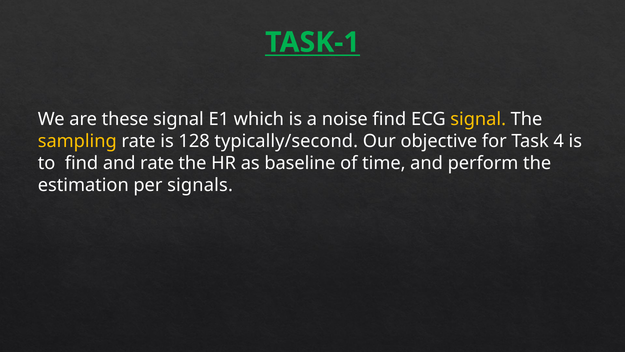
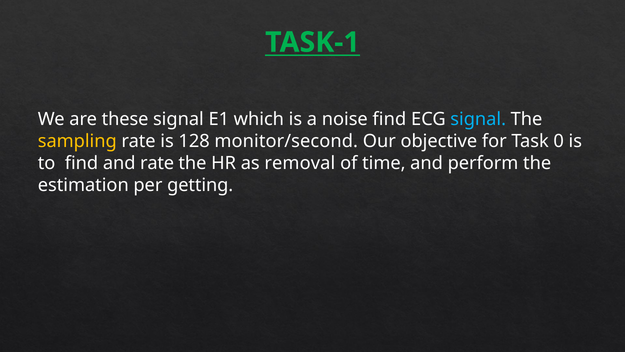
signal colour: yellow -> light blue (478, 119)
typically/second: typically/second -> monitor/second (286, 141)
4: 4 -> 0 (559, 141)
baseline: baseline -> removal (300, 163)
signals: signals -> getting (200, 185)
